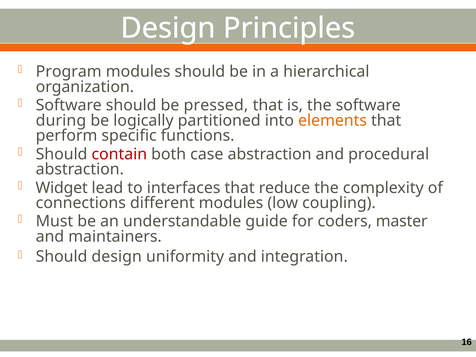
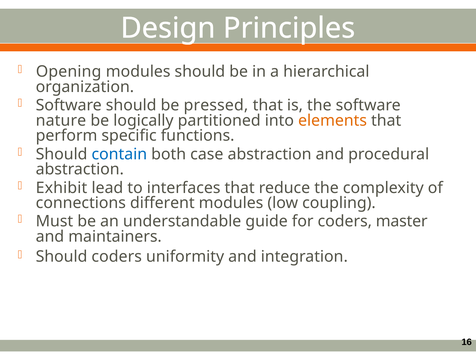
Program: Program -> Opening (69, 72)
during: during -> nature (61, 120)
contain colour: red -> blue (119, 154)
Widget: Widget -> Exhibit (61, 188)
Should design: design -> coders (117, 257)
